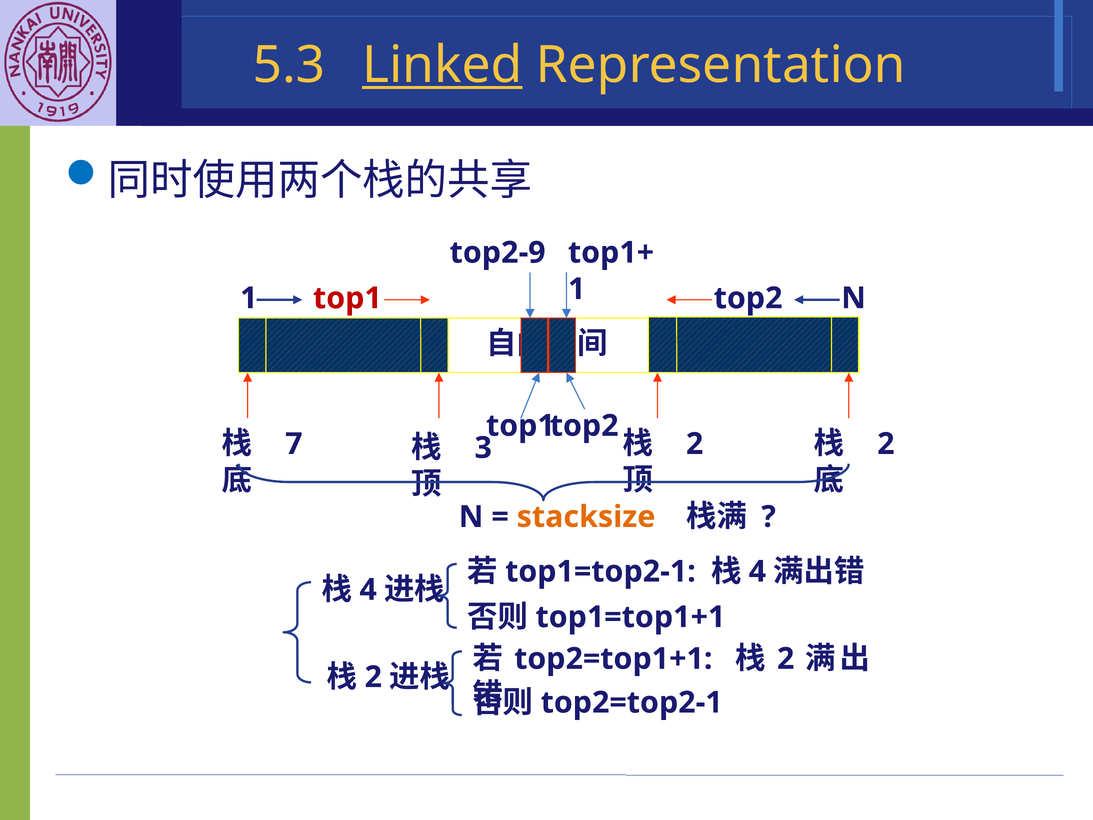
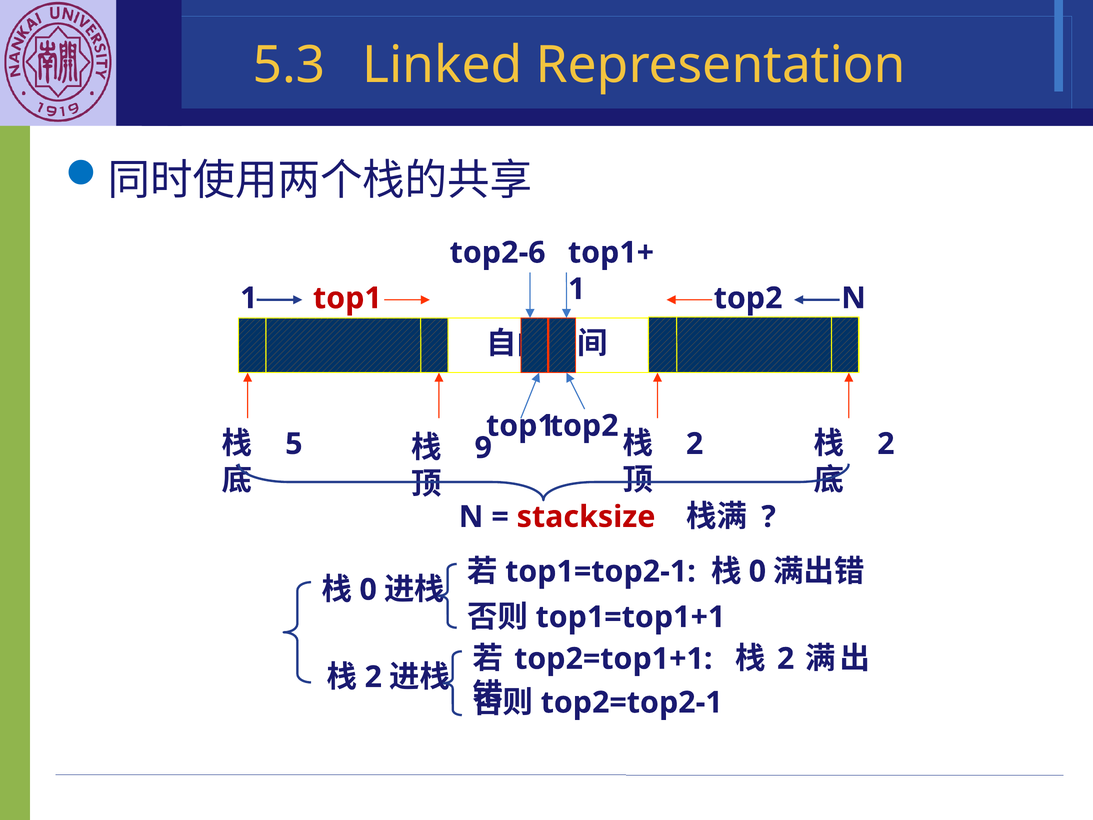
Linked underline: present -> none (442, 65)
top2-9: top2-9 -> top2-6 (498, 253)
7: 7 -> 5 (294, 444)
3: 3 -> 9 (483, 448)
stacksize colour: orange -> red (586, 517)
4: 4 -> 0 (757, 571)
4: 4 -> 0 (368, 590)
